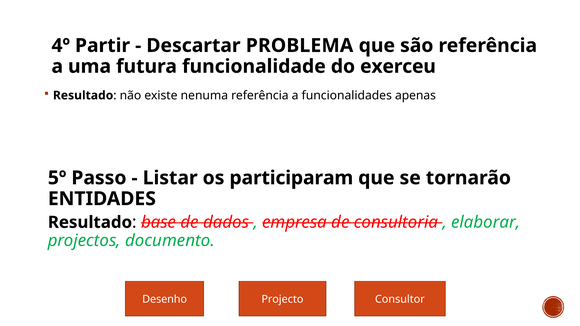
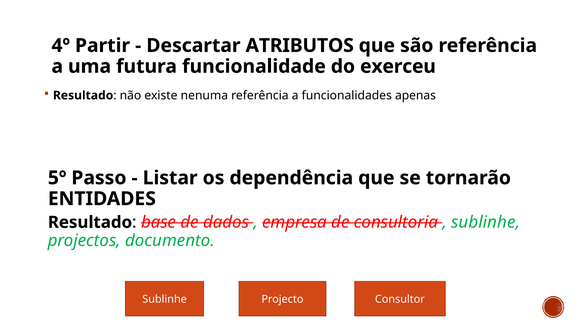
PROBLEMA: PROBLEMA -> ATRIBUTOS (300, 46)
participaram: participaram -> dependência (291, 178)
elaborar: elaborar -> sublinhe (486, 222)
Desenho: Desenho -> Sublinhe (165, 300)
